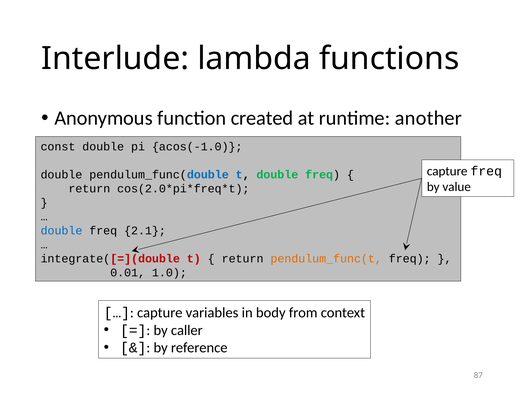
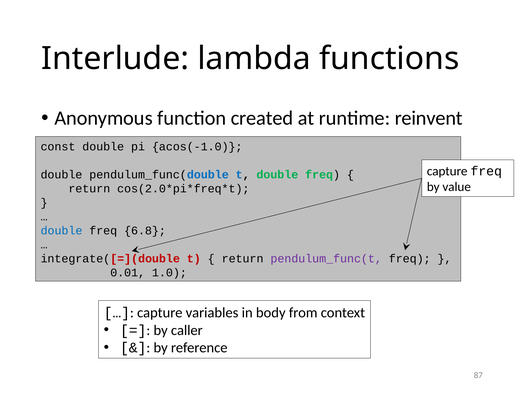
another: another -> reinvent (429, 118)
2.1: 2.1 -> 6.8 (145, 231)
pendulum_func(t colour: orange -> purple (326, 259)
